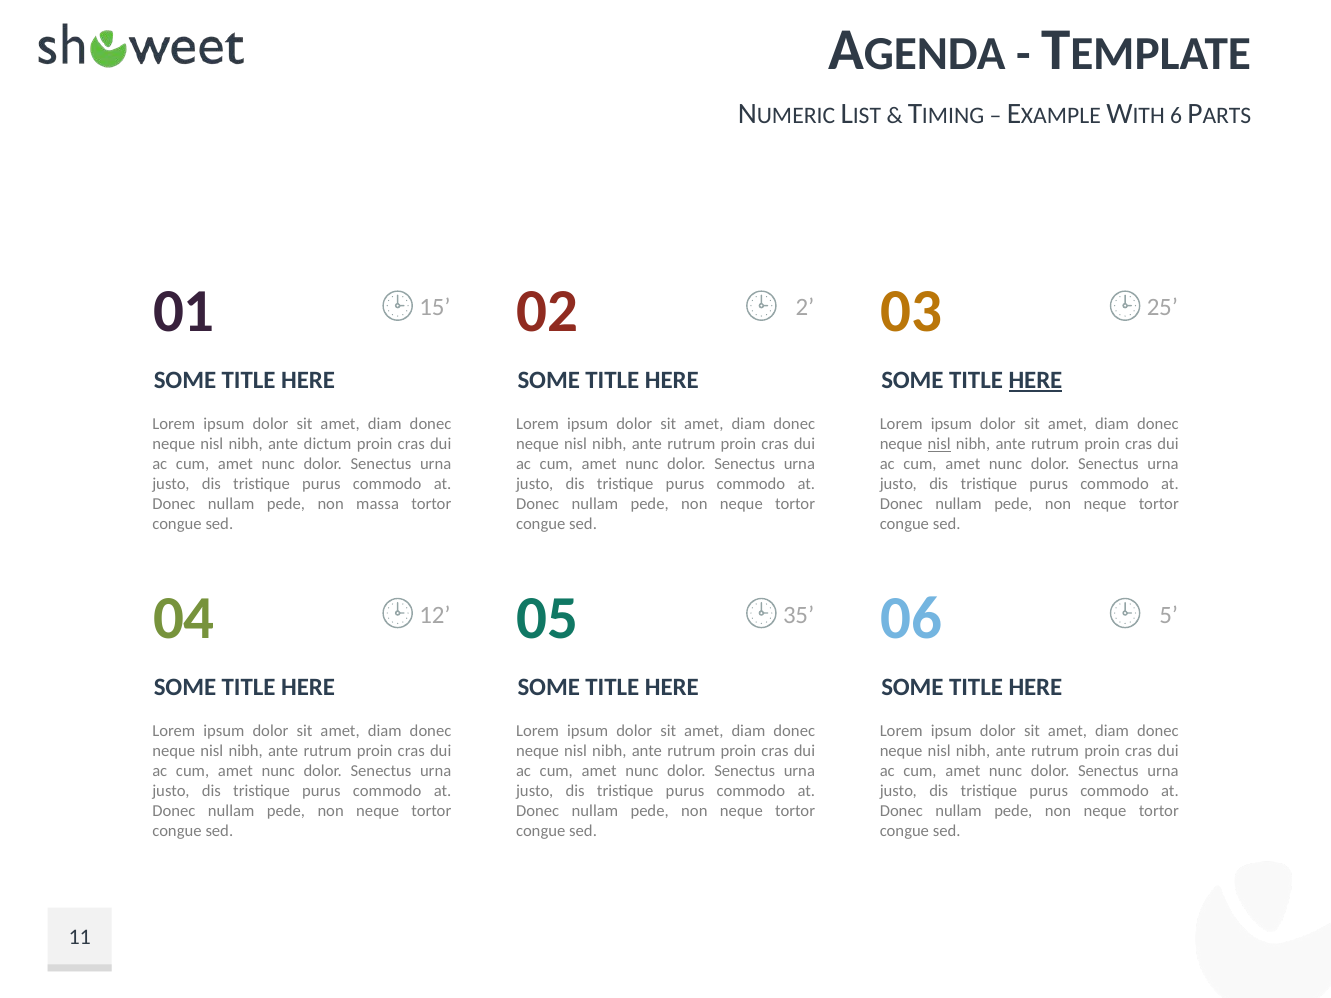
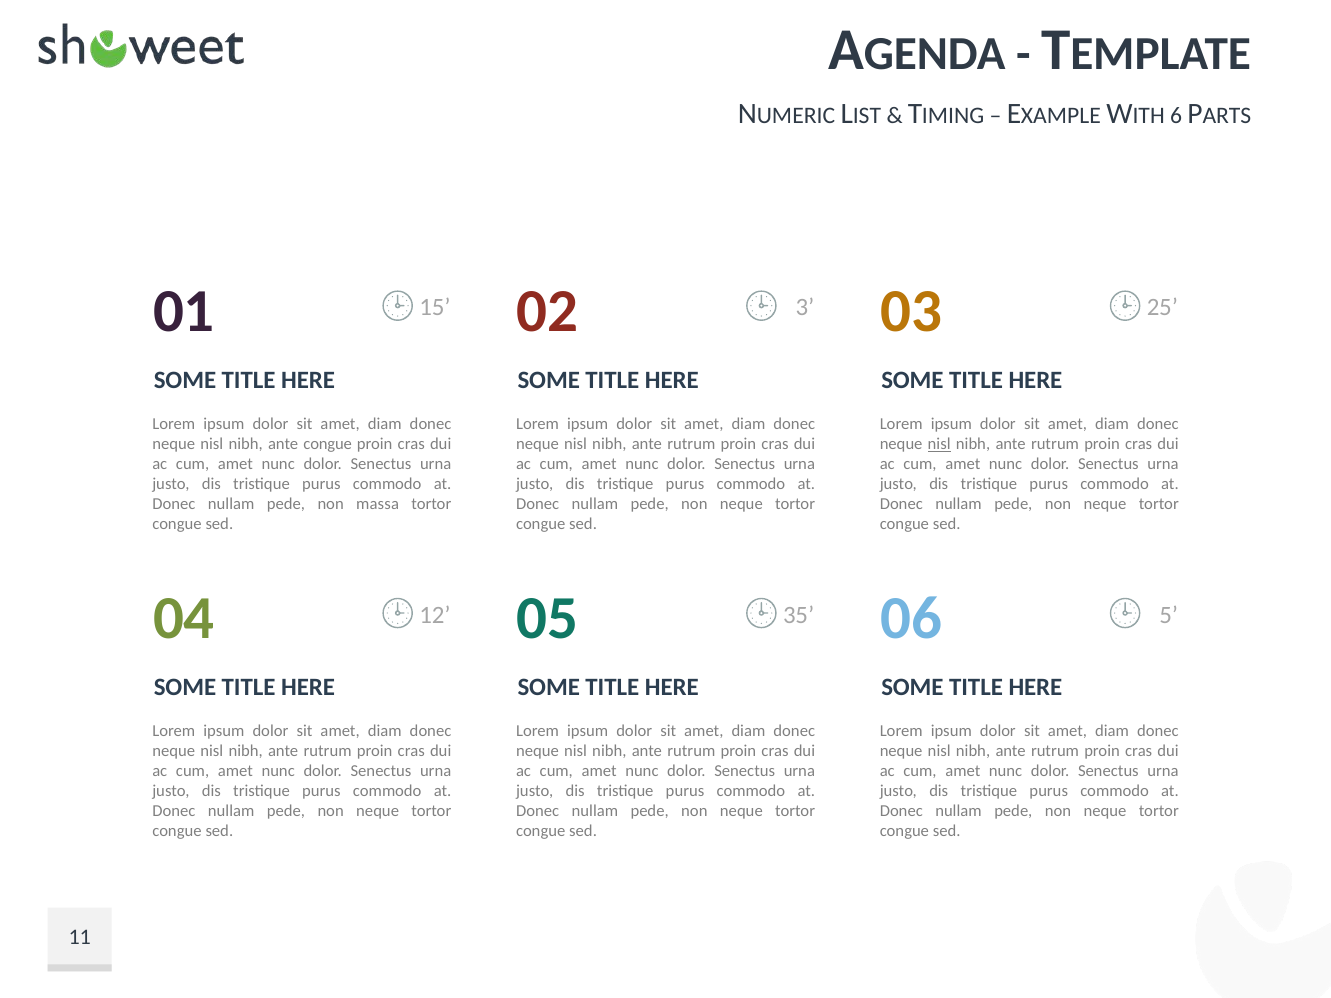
2: 2 -> 3 (805, 308)
HERE underline: present -> none (1035, 380)
ante dictum: dictum -> congue (328, 444)
